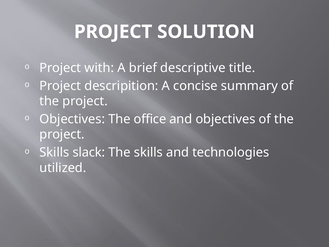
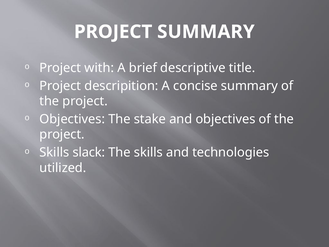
PROJECT SOLUTION: SOLUTION -> SUMMARY (206, 32)
office: office -> stake (150, 119)
